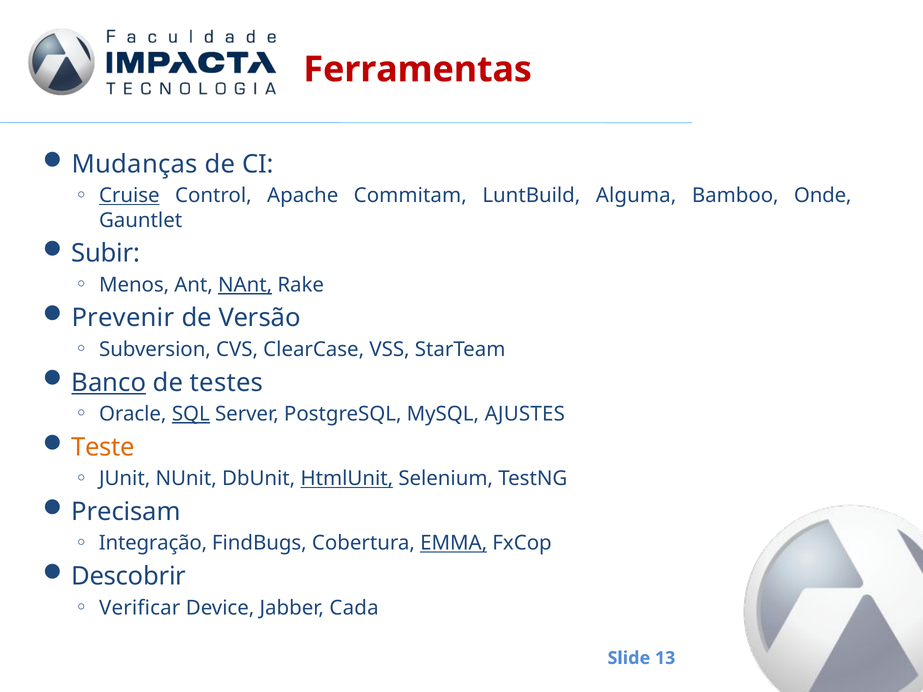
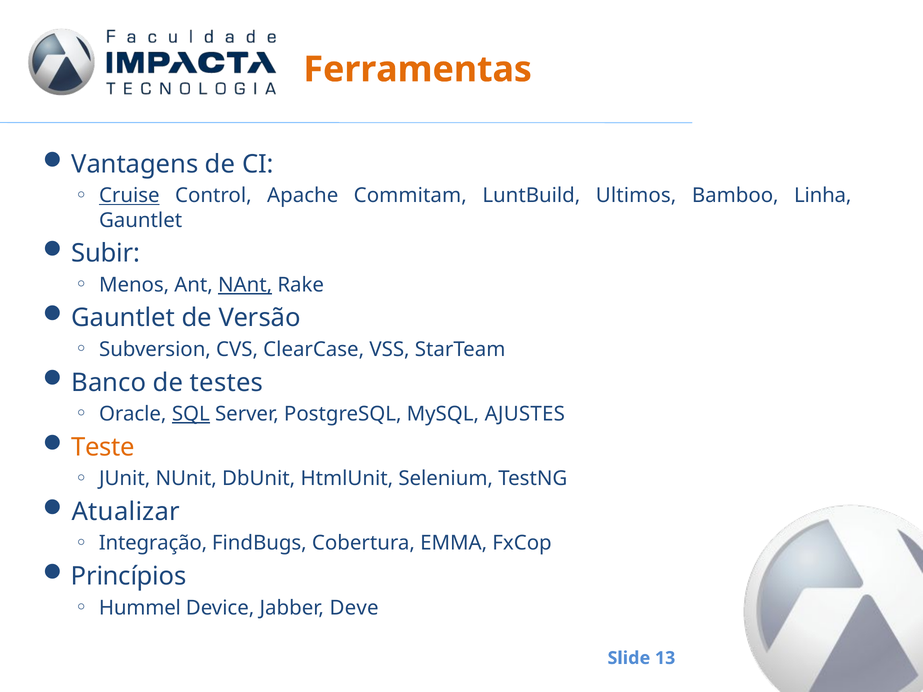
Ferramentas colour: red -> orange (418, 69)
Mudanças: Mudanças -> Vantagens (135, 164)
Alguma: Alguma -> Ultimos (636, 196)
Onde: Onde -> Linha (823, 196)
Prevenir: Prevenir -> Gauntlet (123, 318)
Banco underline: present -> none (109, 383)
HtmlUnit underline: present -> none (347, 479)
Precisam: Precisam -> Atualizar (126, 512)
EMMA underline: present -> none (454, 543)
Descobrir: Descobrir -> Princípios (129, 577)
Verificar: Verificar -> Hummel (140, 608)
Cada: Cada -> Deve (354, 608)
